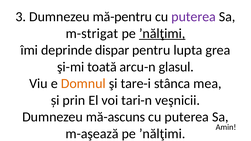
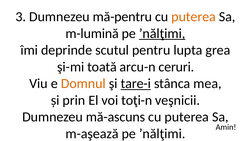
puterea colour: purple -> orange (194, 17)
m-strigat: m-strigat -> m-lumină (92, 34)
dispar: dispar -> scutul (112, 50)
glasul: glasul -> ceruri (176, 67)
tare-i underline: none -> present (136, 84)
tari-n: tari-n -> toţi-n (137, 100)
